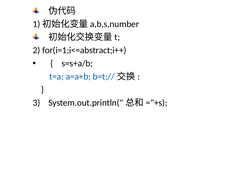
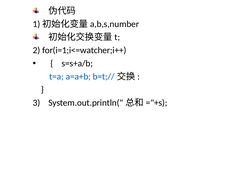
for(i=1;i<=abstract;i++: for(i=1;i<=abstract;i++ -> for(i=1;i<=watcher;i++ (84, 50)
